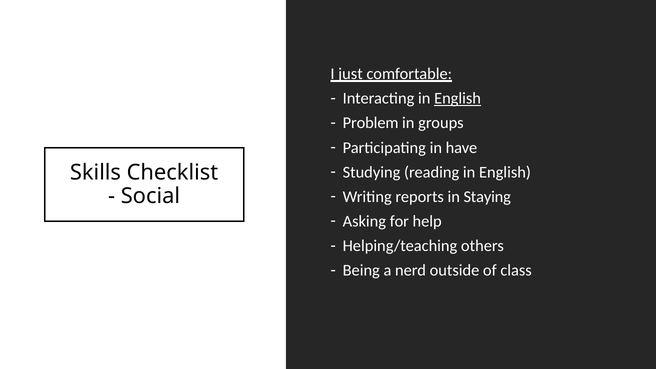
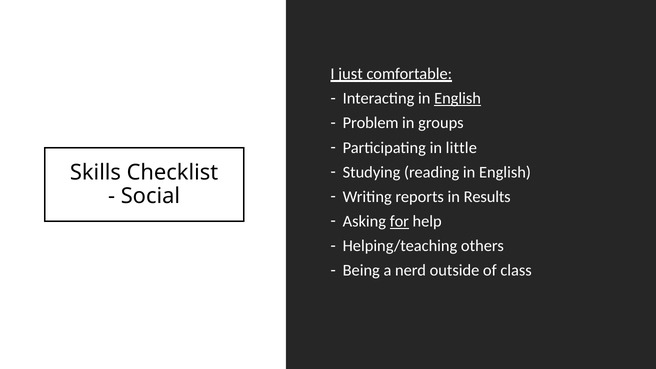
have: have -> little (461, 148)
Staying: Staying -> Results (487, 197)
for underline: none -> present (399, 221)
